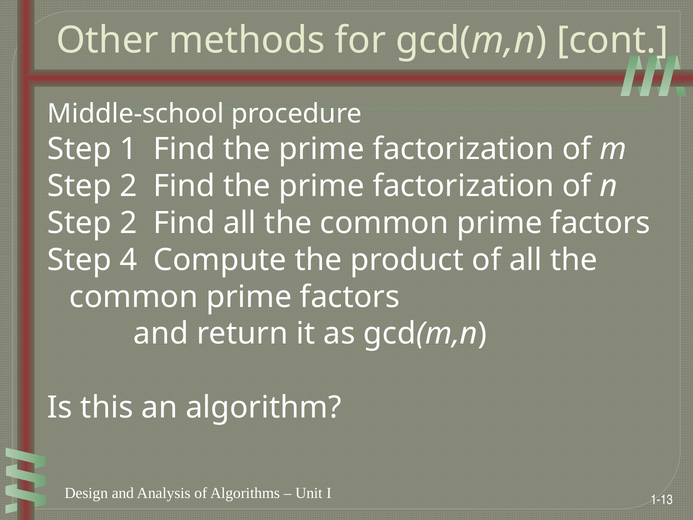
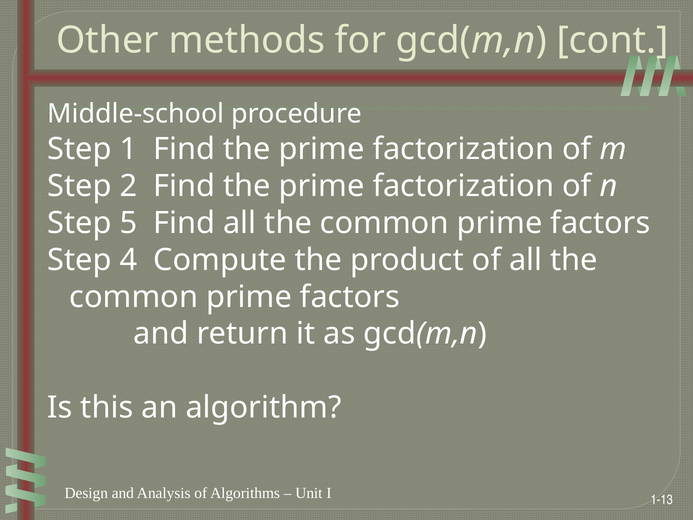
2: 2 -> 5 (128, 223)
